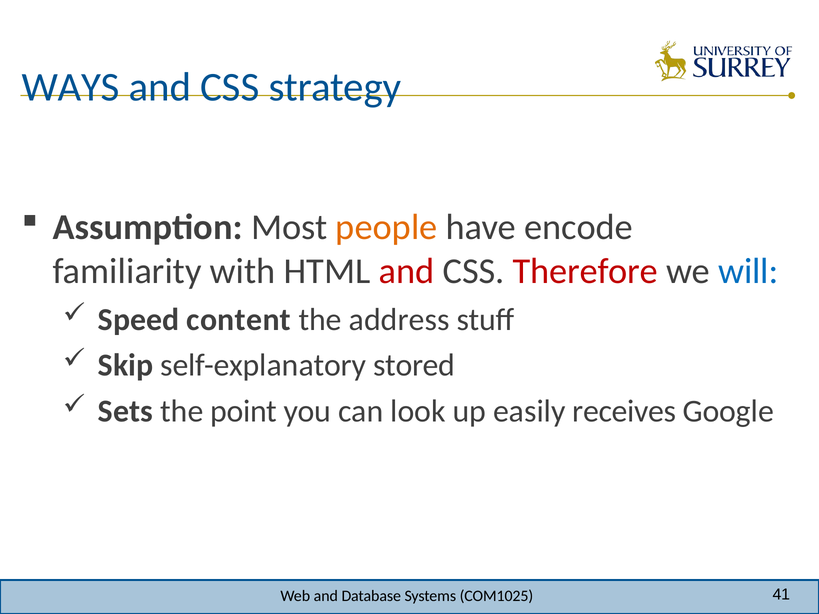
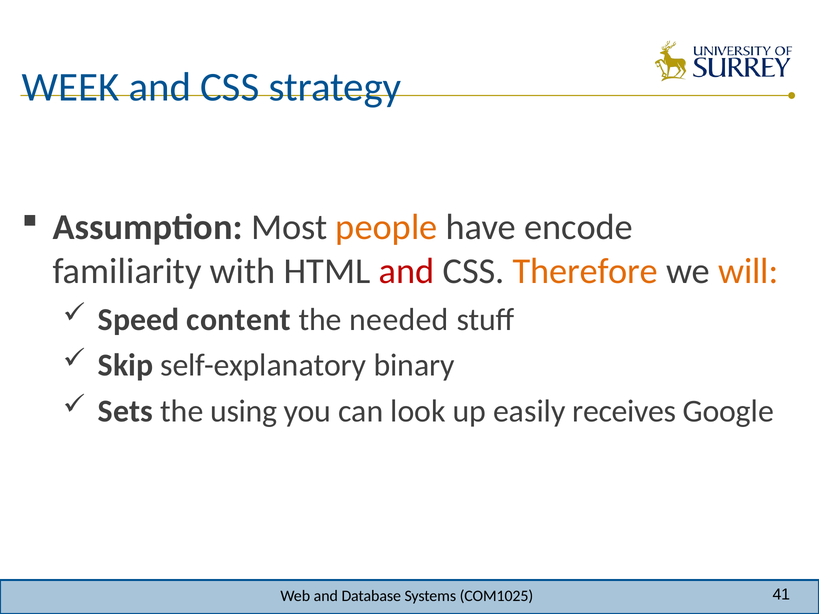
WAYS: WAYS -> WEEK (71, 87)
Therefore colour: red -> orange (585, 271)
will colour: blue -> orange (748, 271)
address: address -> needed (399, 320)
stored: stored -> binary (414, 366)
point: point -> using (244, 411)
